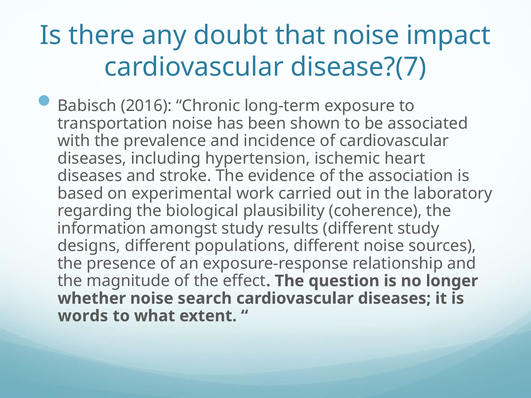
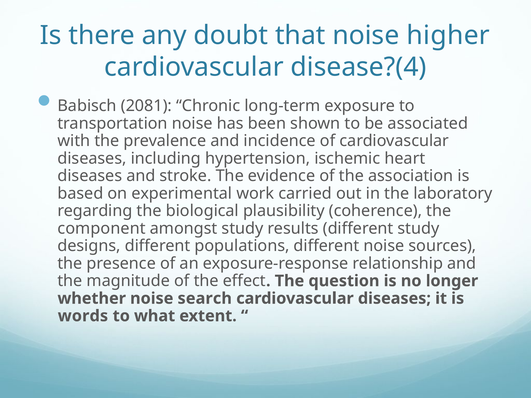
impact: impact -> higher (448, 35)
disease?(7: disease?(7 -> disease?(4 (359, 67)
2016: 2016 -> 2081 (146, 106)
information: information -> component (102, 229)
